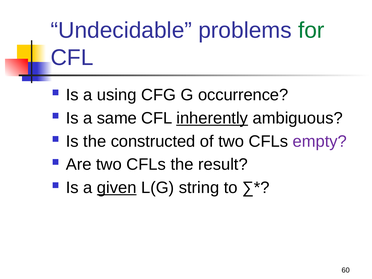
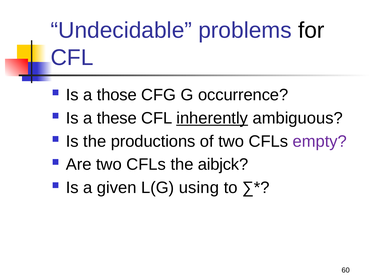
for colour: green -> black (311, 30)
using: using -> those (117, 95)
same: same -> these (117, 118)
constructed: constructed -> productions (153, 141)
result: result -> aibjck (223, 164)
given underline: present -> none (117, 188)
string: string -> using (199, 188)
